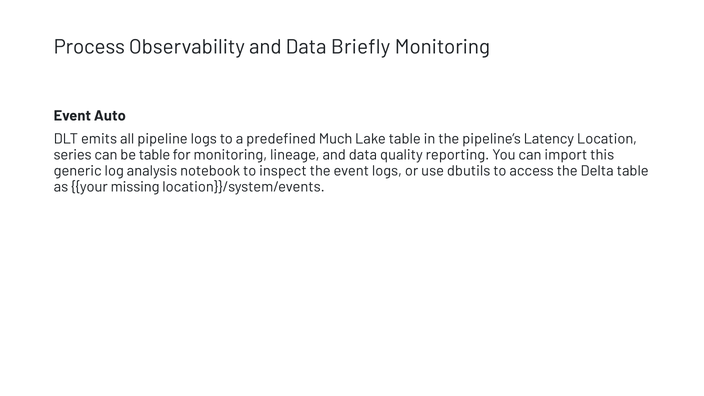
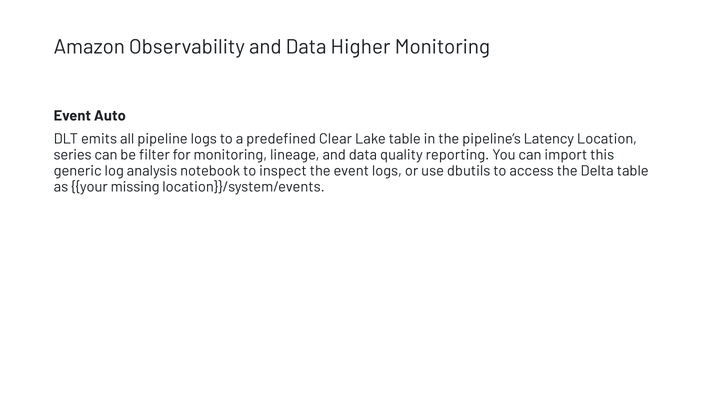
Process: Process -> Amazon (89, 47)
Briefly: Briefly -> Higher (361, 47)
Much: Much -> Clear (335, 139)
be table: table -> filter (154, 155)
